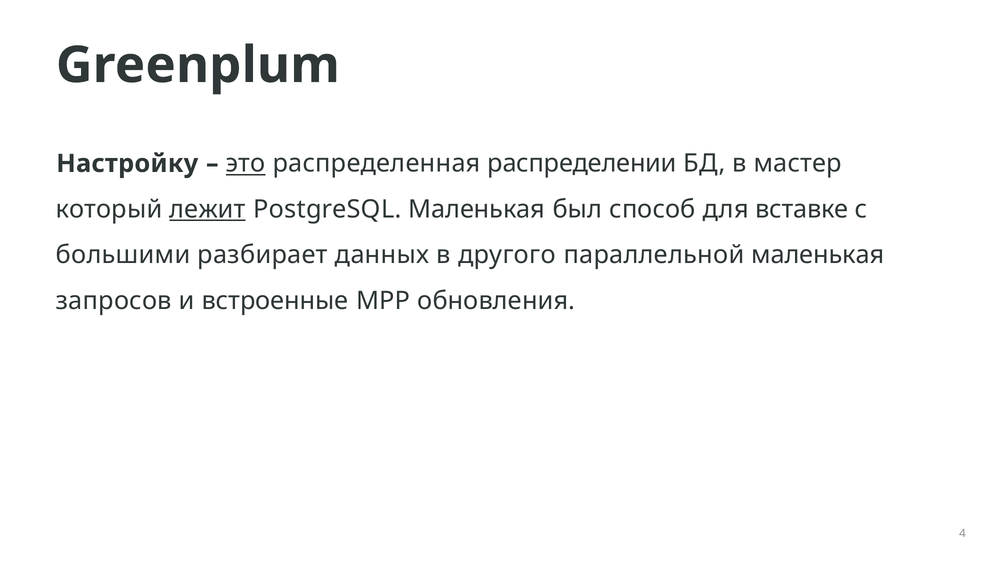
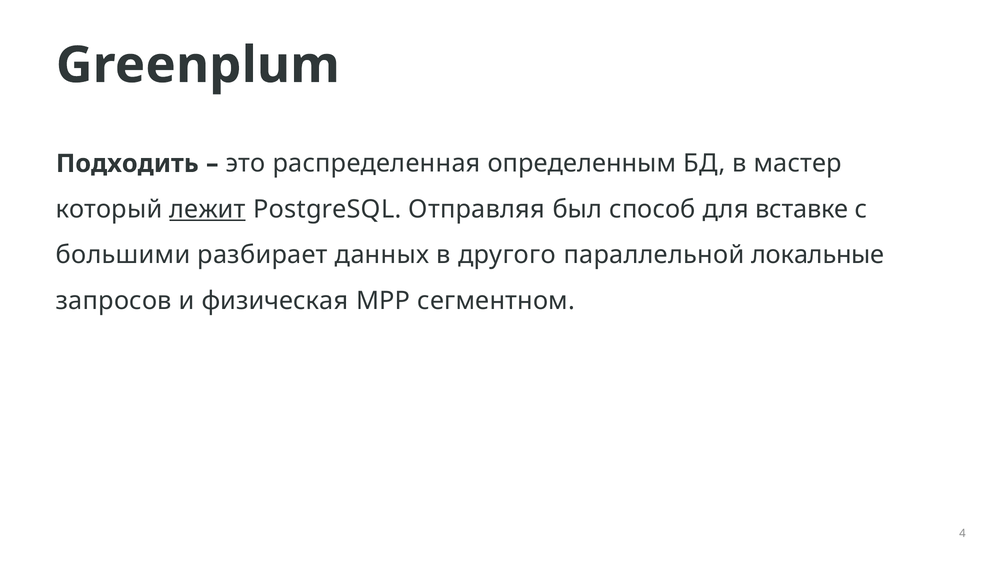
Настройку: Настройку -> Подходить (127, 163)
это underline: present -> none (246, 163)
распределении: распределении -> определенным (582, 163)
PostgreSQL Маленькая: Маленькая -> Отправляя (477, 209)
параллельной маленькая: маленькая -> локальные (818, 255)
встроенные: встроенные -> физическая (275, 300)
обновления: обновления -> сегментном (496, 300)
